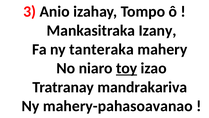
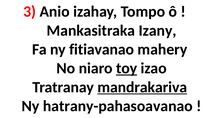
tanteraka: tanteraka -> fitiavanao (102, 49)
mandrakariva underline: none -> present (142, 87)
mahery-pahasoavanao: mahery-pahasoavanao -> hatrany-pahasoavanao (118, 106)
